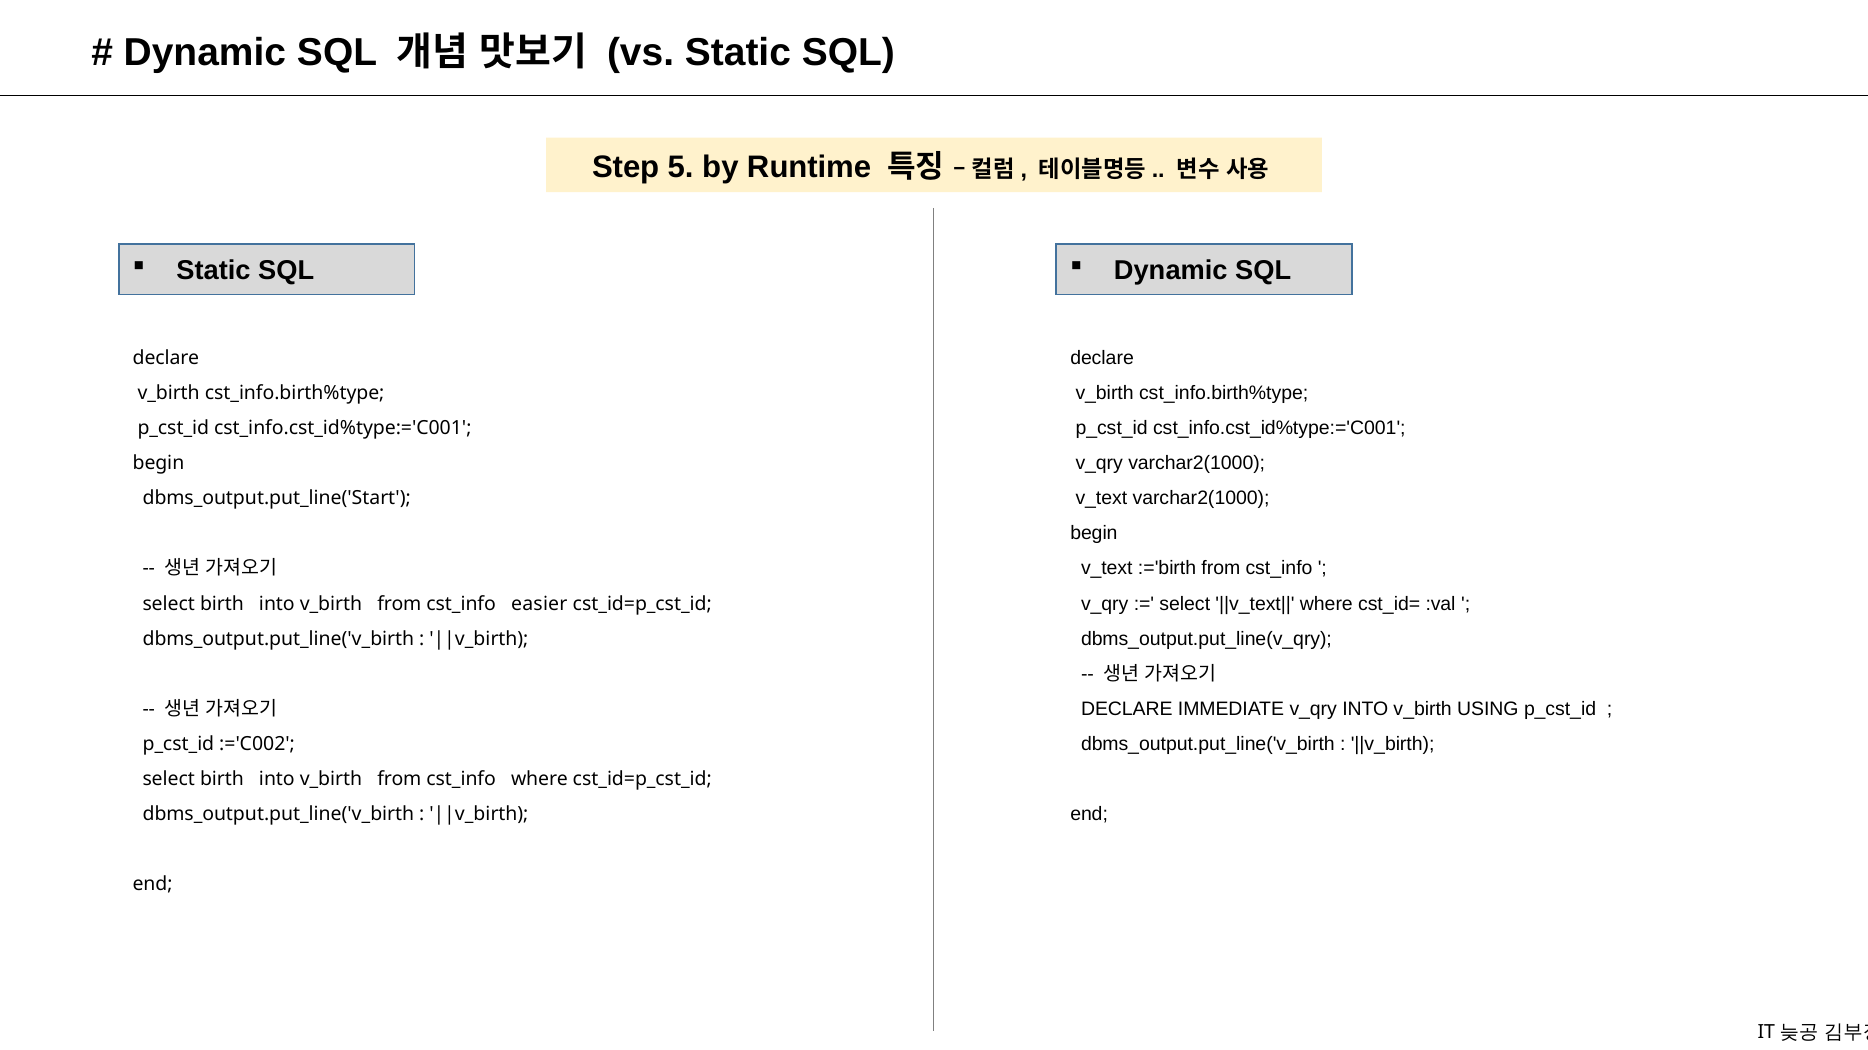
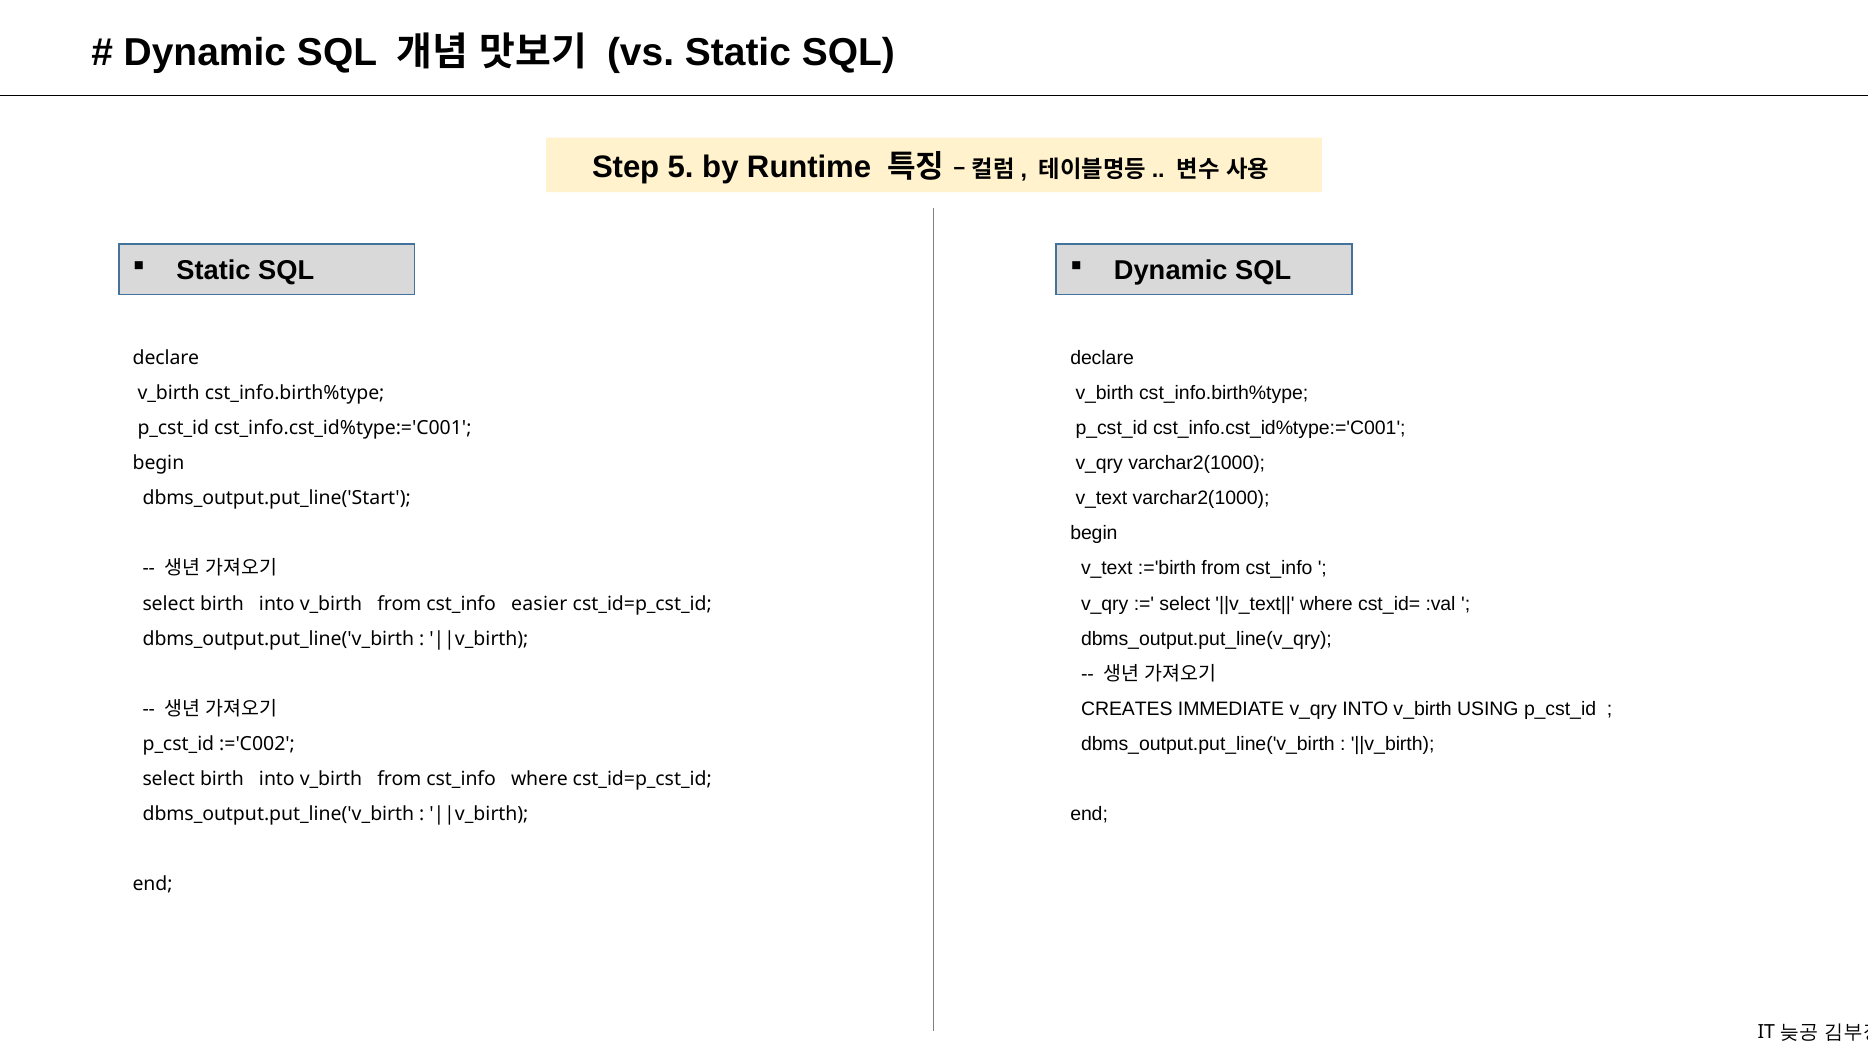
DECLARE: DECLARE -> CREATES (1127, 709)
